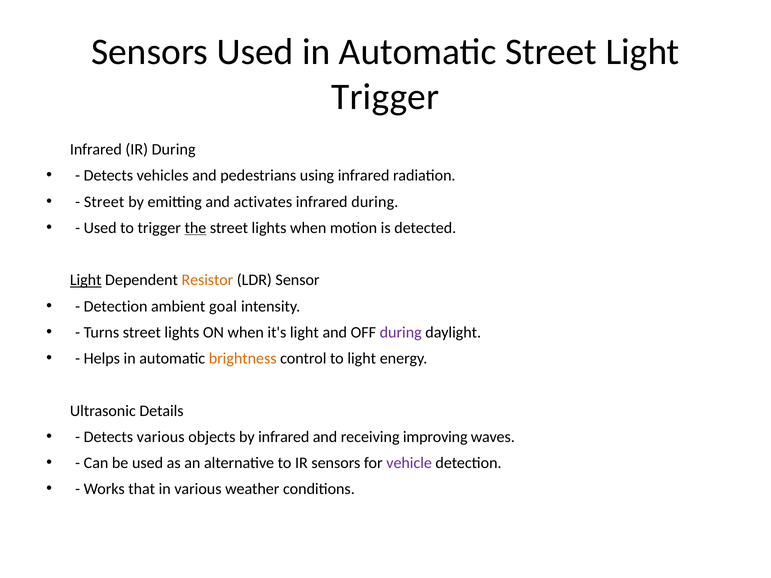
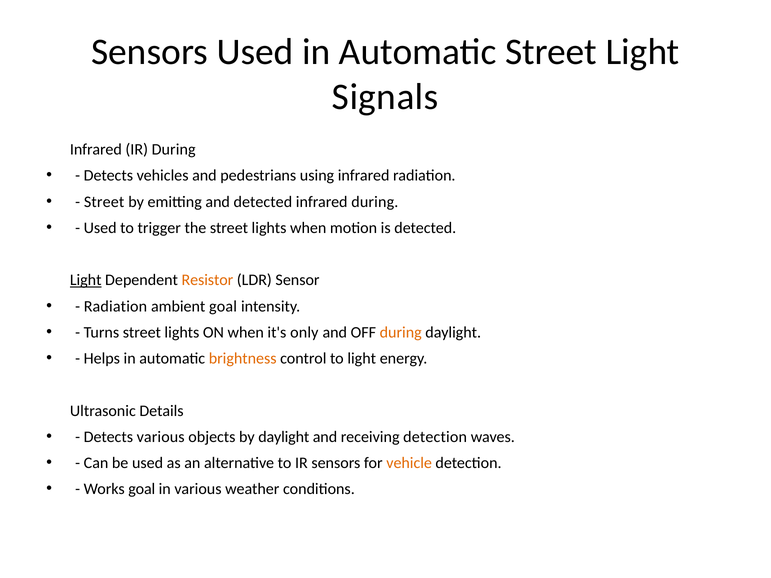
Trigger: Trigger -> Signals (385, 97)
and activates: activates -> detected (263, 202)
the underline: present -> none (195, 228)
Detection: Detection -> Radiation (115, 306)
it's light: light -> only (304, 332)
during colour: purple -> orange (401, 332)
by infrared: infrared -> daylight (284, 437)
receiving improving: improving -> detection (435, 437)
vehicle colour: purple -> orange (409, 463)
Works that: that -> goal (142, 489)
